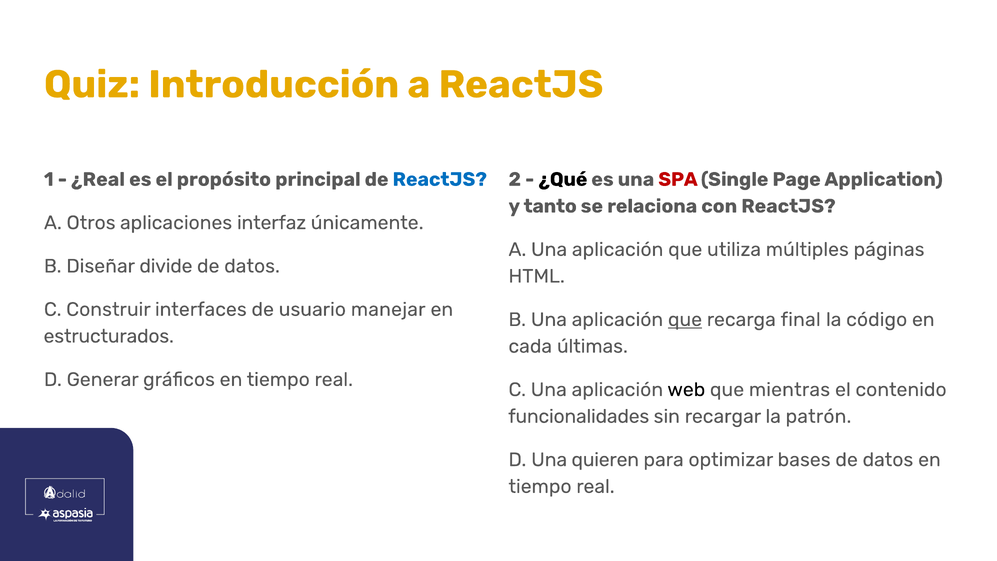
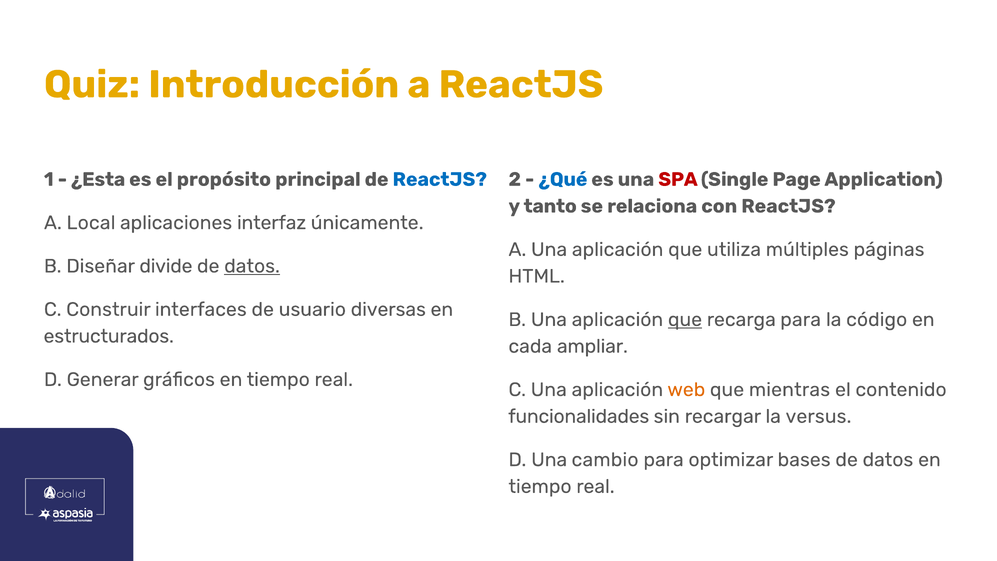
¿Real: ¿Real -> ¿Esta (98, 179)
¿Qué colour: black -> blue (563, 179)
Otros: Otros -> Local (91, 223)
datos underline: none -> present (252, 266)
manejar: manejar -> diversas (388, 309)
recarga final: final -> para (801, 319)
últimas: últimas -> ampliar (592, 346)
web colour: black -> orange (686, 390)
patrón: patrón -> versus (819, 416)
quieren: quieren -> cambio (605, 460)
